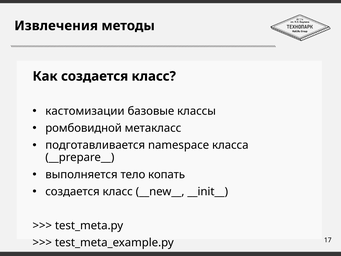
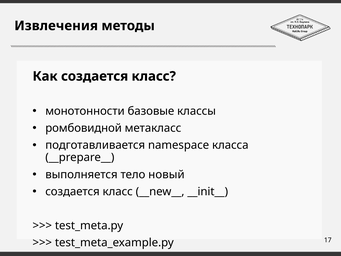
кастомизации: кастомизации -> монотонности (85, 111)
копать: копать -> новый (166, 174)
